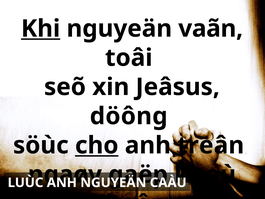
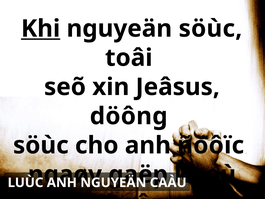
nguyeän vaãn: vaãn -> söùc (210, 29)
cho underline: present -> none (97, 145)
treân: treân -> ñöôïc (211, 145)
